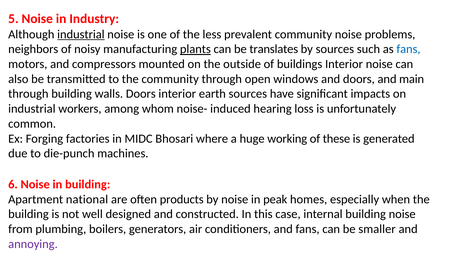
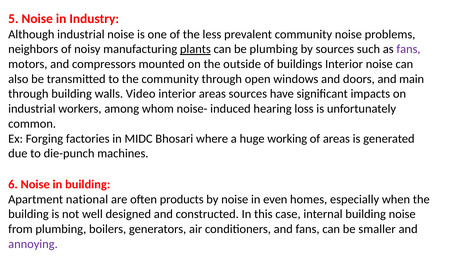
industrial underline: present -> none (81, 34)
be translates: translates -> plumbing (274, 49)
fans colour: blue -> purple (408, 49)
walls Doors: Doors -> Video (141, 94)
interior earth: earth -> areas (212, 94)
of these: these -> areas (336, 139)
peak: peak -> even (275, 199)
